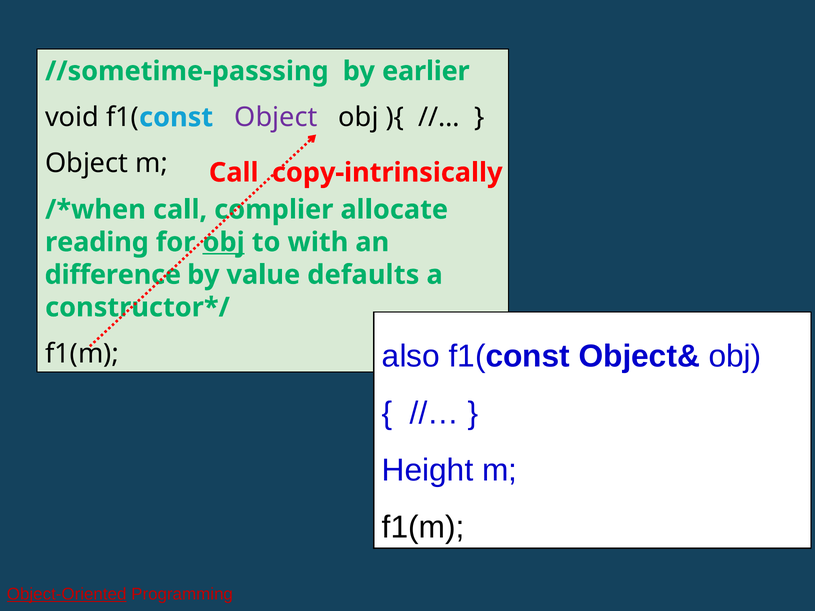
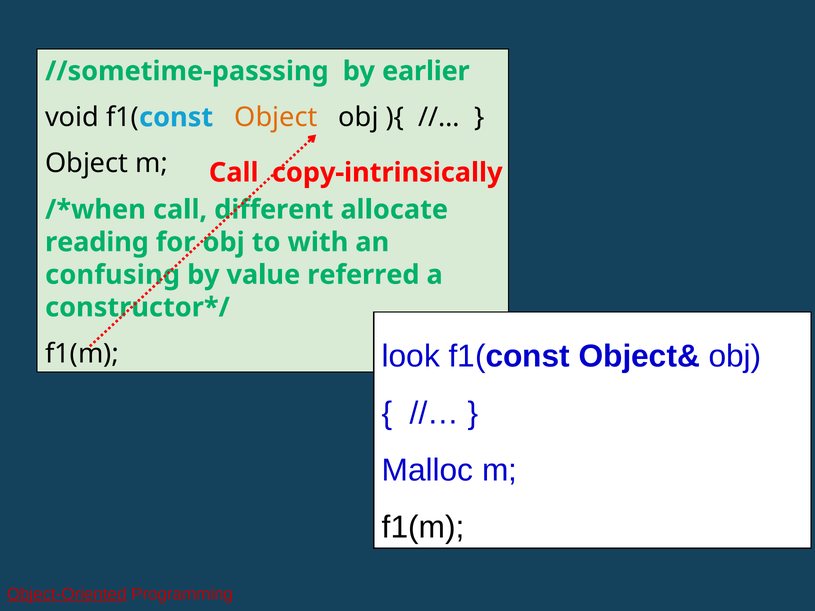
Object colour: purple -> orange (276, 117)
complier: complier -> different (274, 210)
obj underline: present -> none (224, 242)
difference: difference -> confusing (113, 275)
defaults: defaults -> referred (363, 275)
also: also -> look (411, 356)
Height: Height -> Malloc (428, 471)
